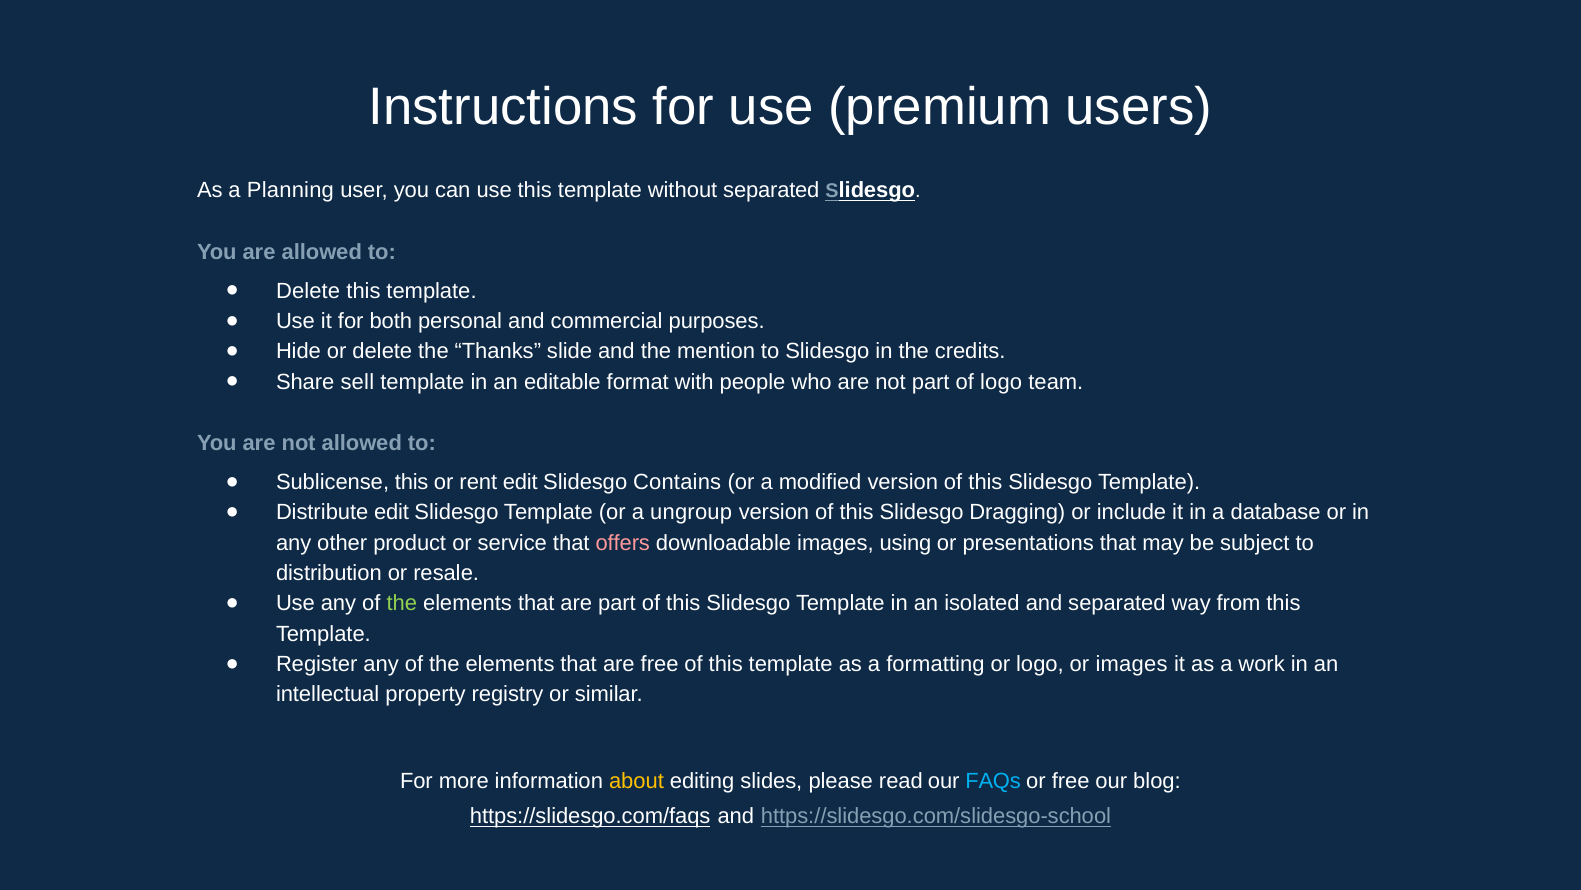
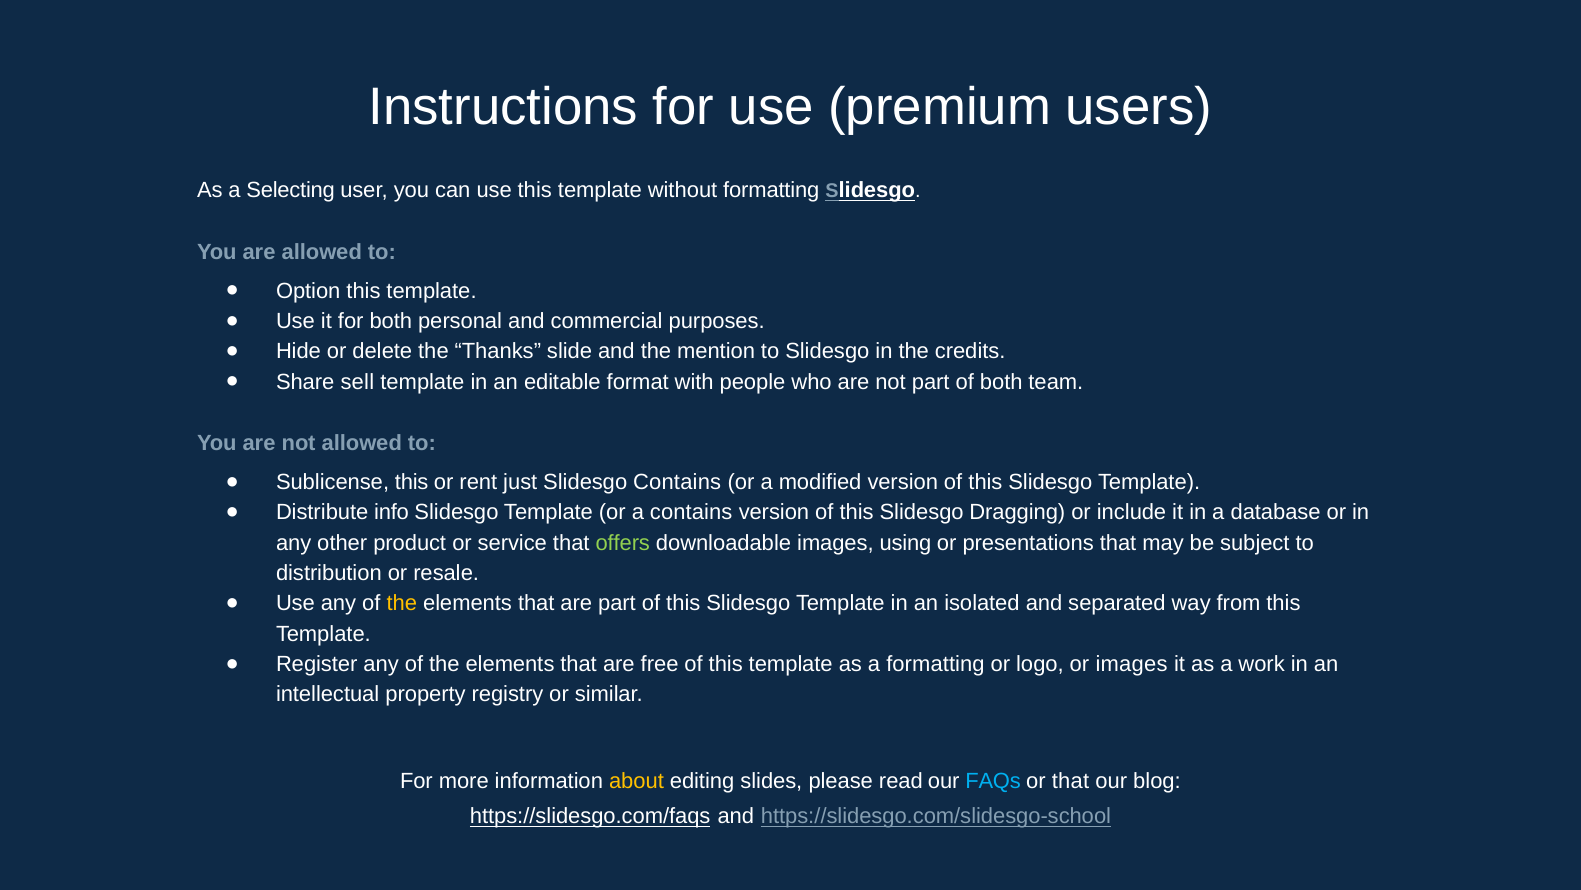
Planning: Planning -> Selecting (291, 190)
without separated: separated -> formatting (771, 190)
Delete: Delete -> Option (308, 291)
of logo: logo -> both (1001, 382)
rent edit: edit -> just (520, 482)
Distribute edit: edit -> info (392, 512)
a ungroup: ungroup -> contains (691, 512)
offers colour: pink -> light green (623, 542)
the colour: light green -> yellow (402, 603)
or free: free -> that (1071, 780)
